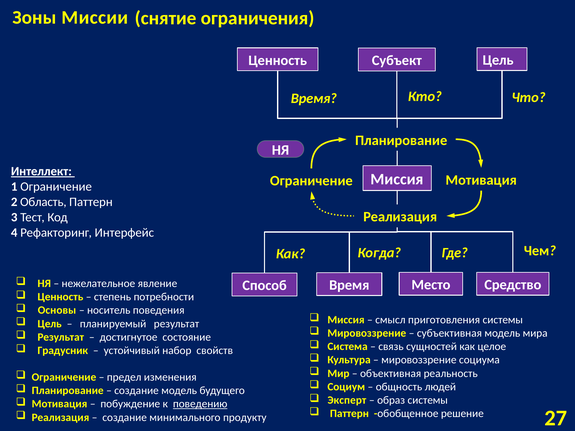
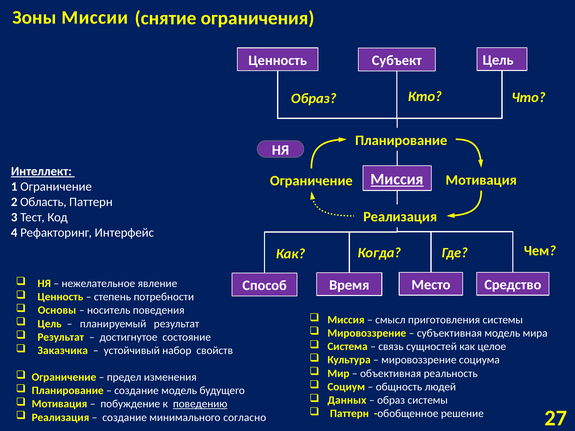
Время: Время -> Образ (314, 98)
Миссия underline: none -> present (397, 179)
Градусник: Градусник -> Заказчика (63, 351)
Эксперт: Эксперт -> Данных (347, 400)
продукту: продукту -> согласно (245, 418)
